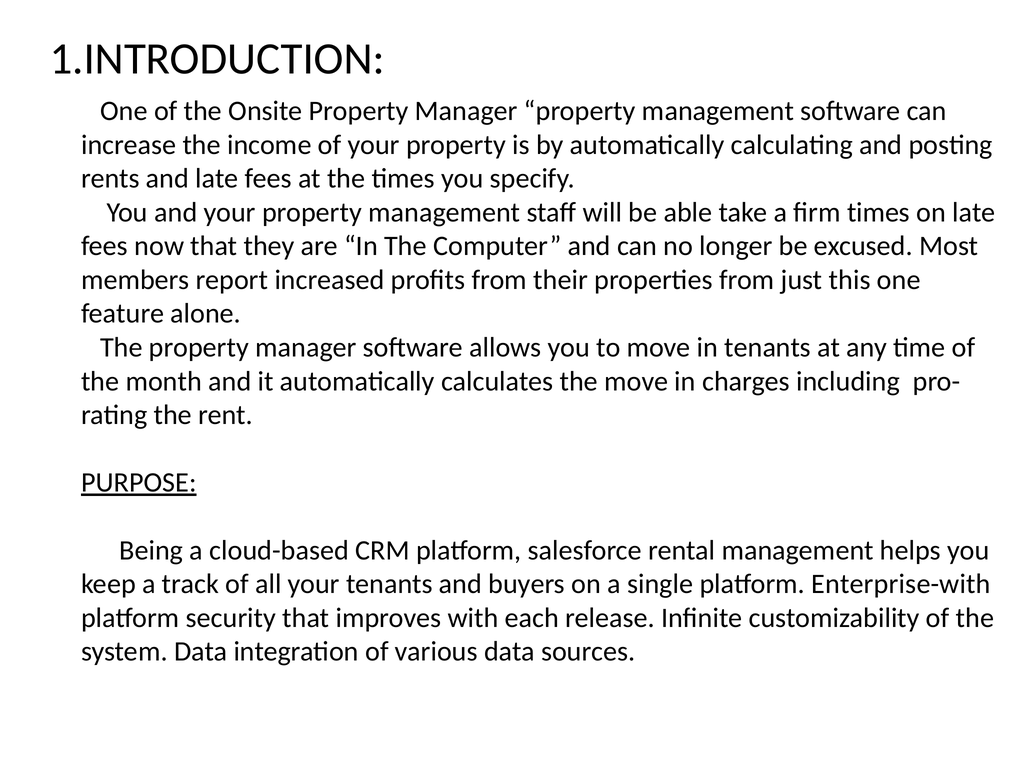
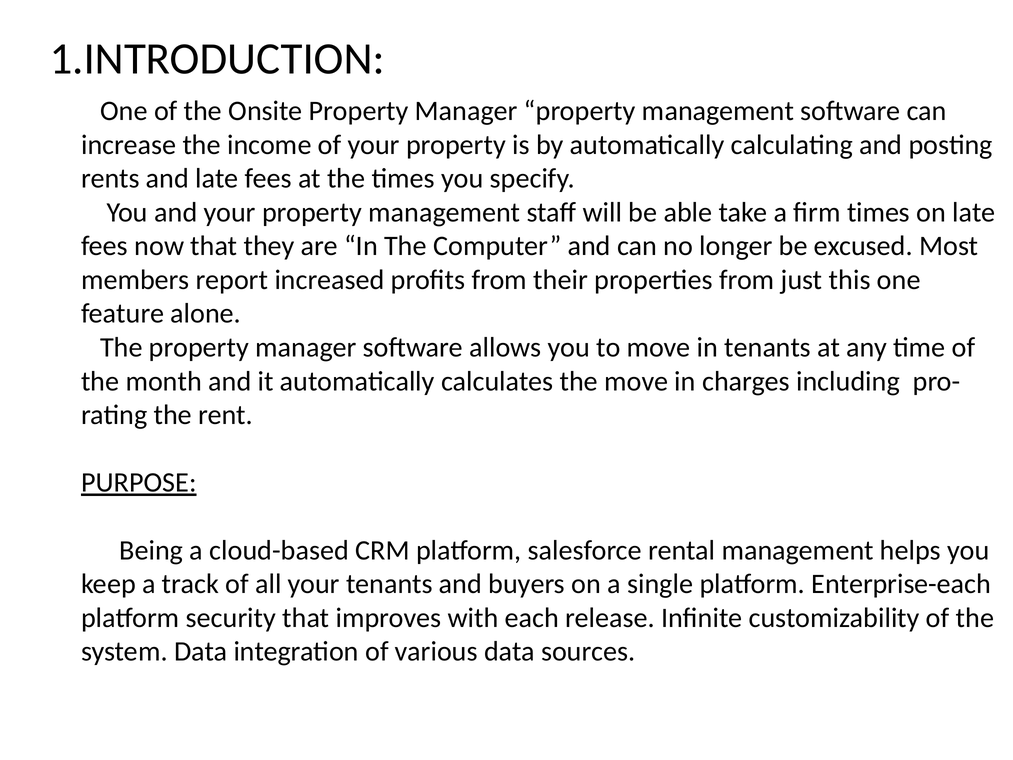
Enterprise-with: Enterprise-with -> Enterprise-each (901, 584)
